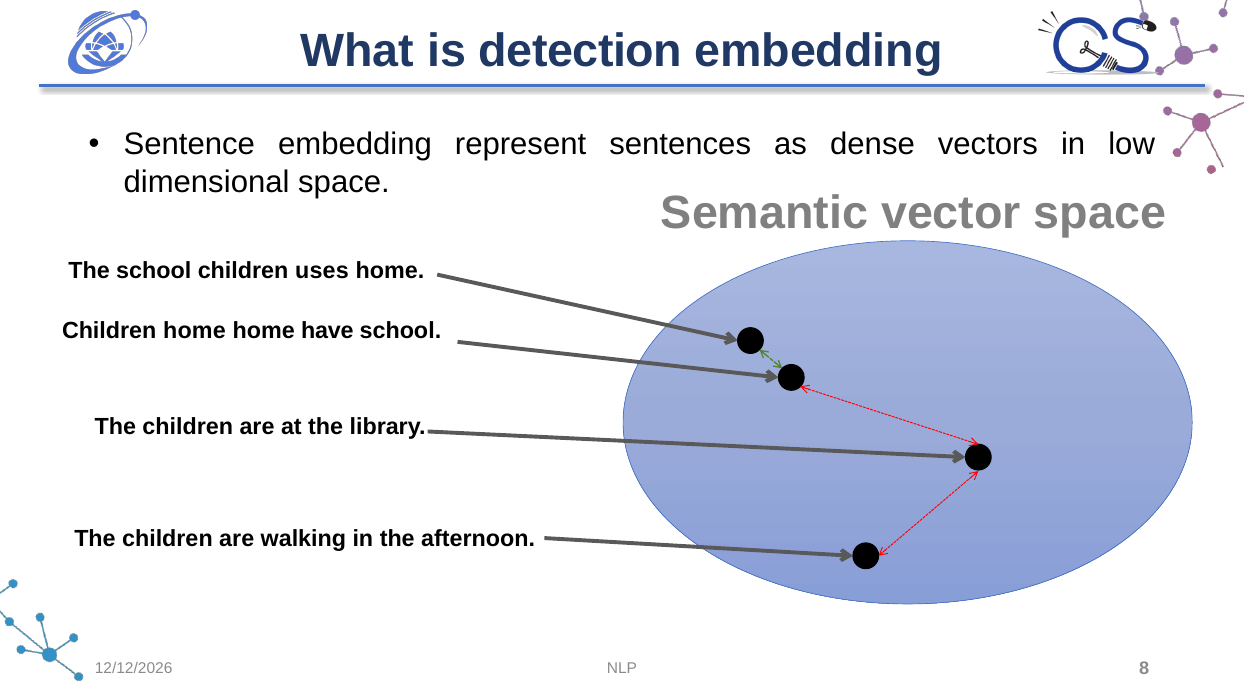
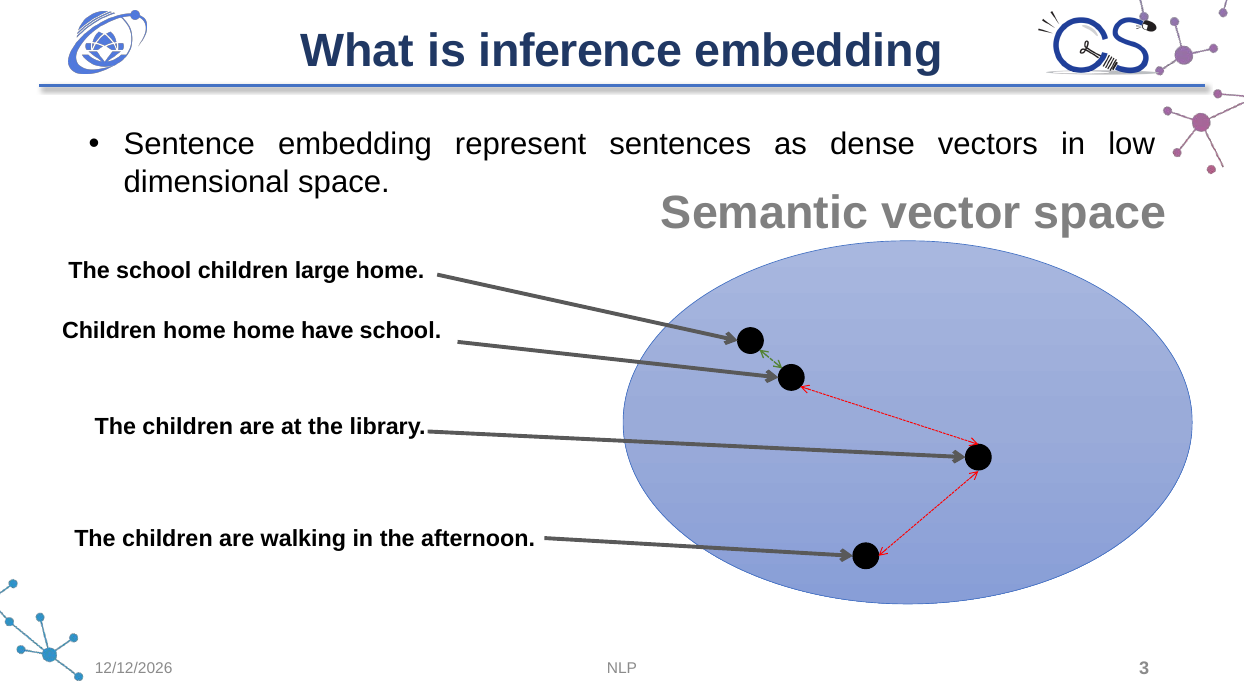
detection: detection -> inference (580, 51)
uses: uses -> large (322, 271)
8: 8 -> 3 (1144, 668)
